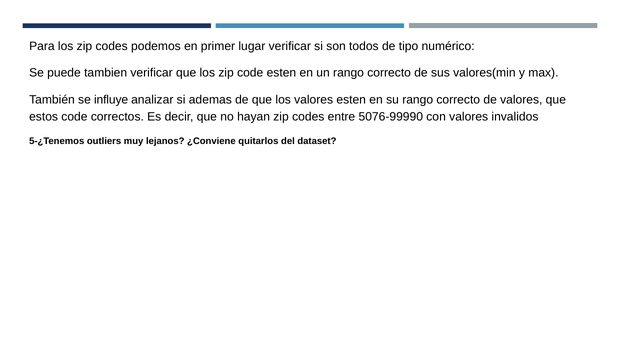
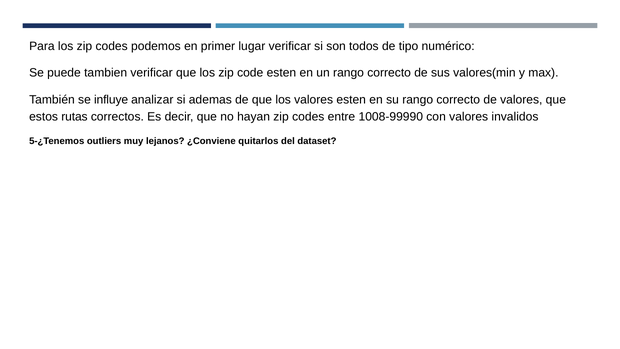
estos code: code -> rutas (74, 117)
5076-99990: 5076-99990 -> 1008-99990 (391, 117)
